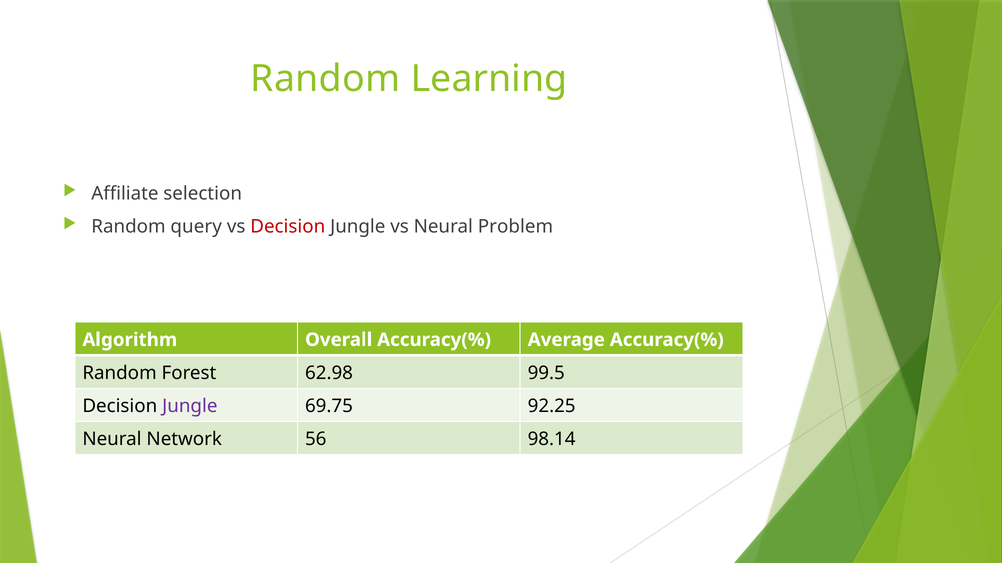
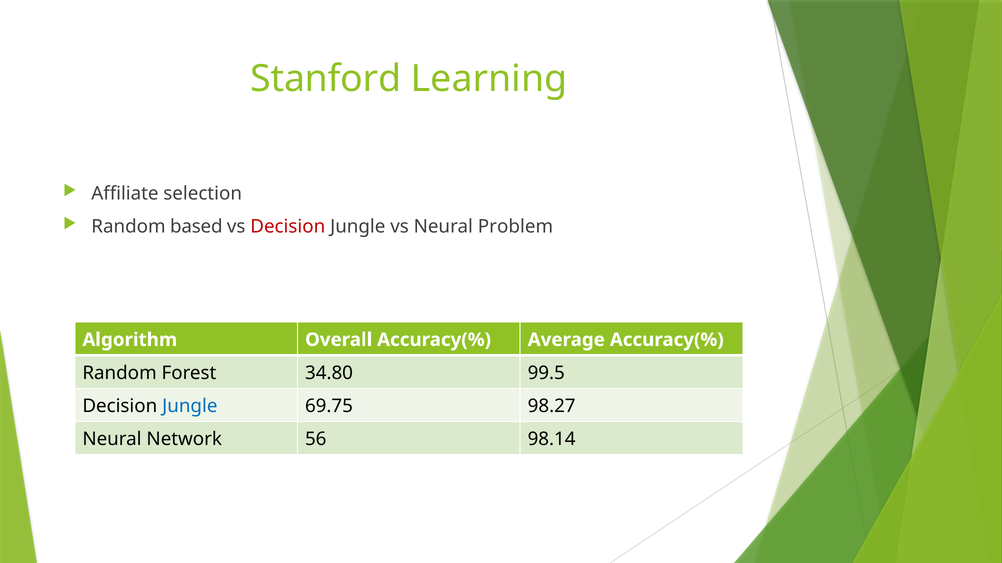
Random: Random -> Stanford (326, 79)
query: query -> based (196, 227)
62.98: 62.98 -> 34.80 (329, 373)
Jungle colour: purple -> blue (190, 406)
92.25: 92.25 -> 98.27 (552, 406)
